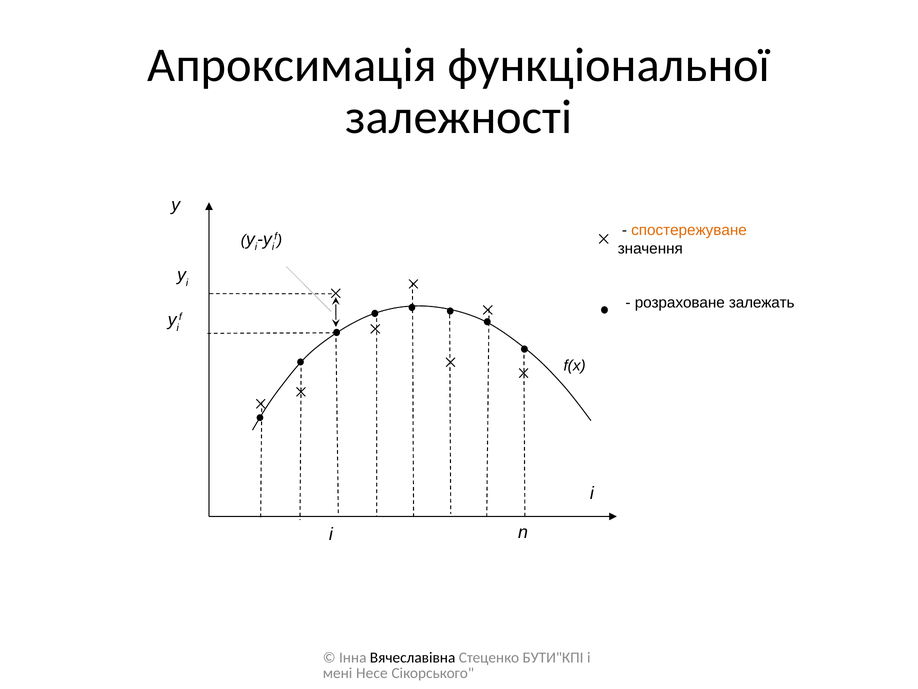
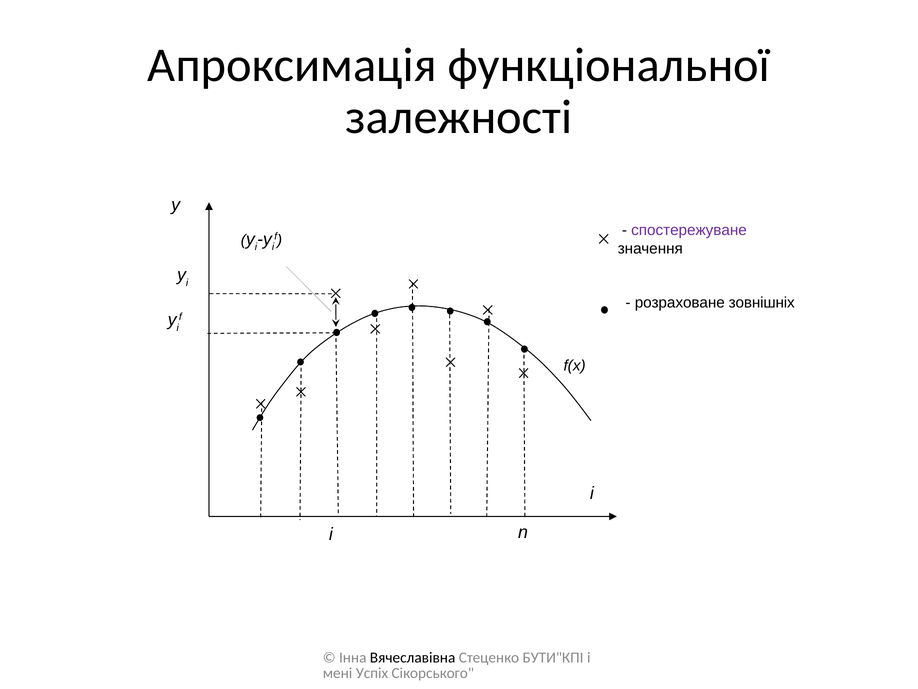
спостережуване colour: orange -> purple (689, 230)
залежать: залежать -> зовнішніх (762, 303)
Несе: Несе -> Успіх (372, 673)
